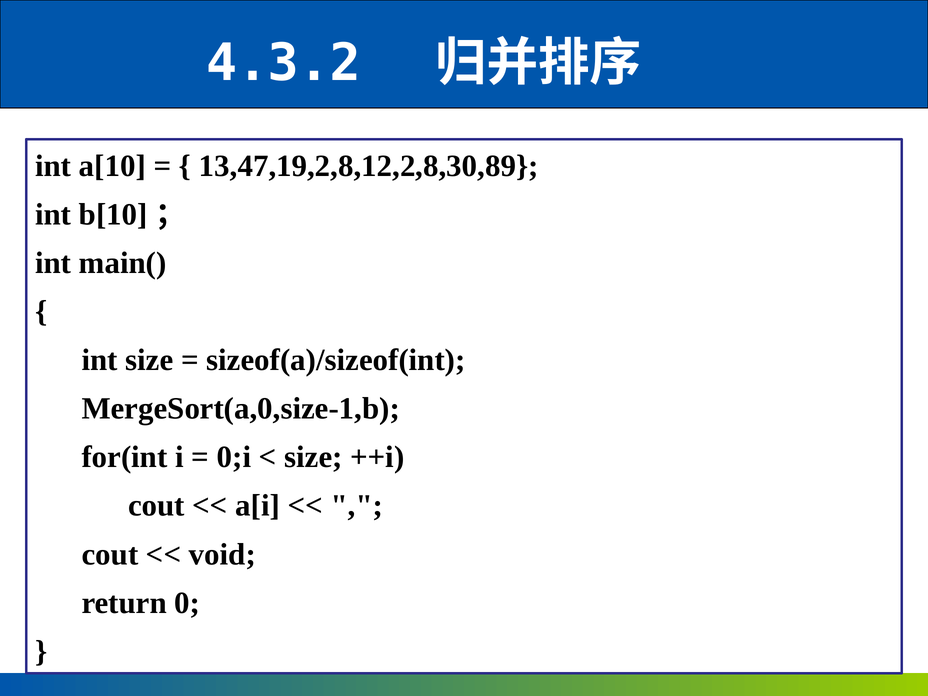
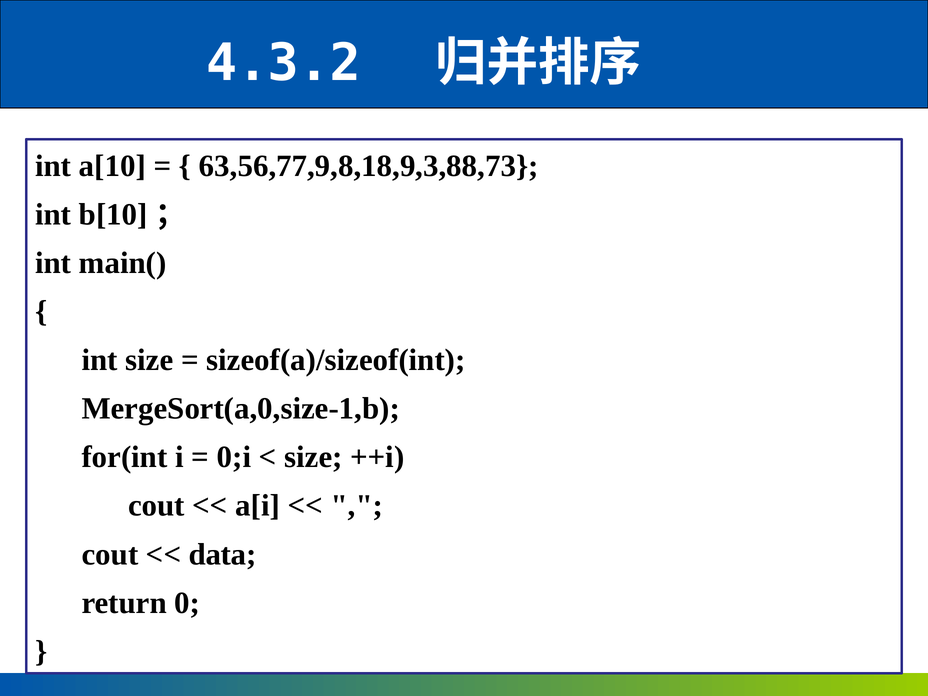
13,47,19,2,8,12,2,8,30,89: 13,47,19,2,8,12,2,8,30,89 -> 63,56,77,9,8,18,9,3,88,73 (369, 166)
void: void -> data (223, 554)
